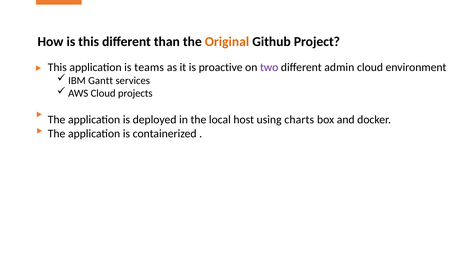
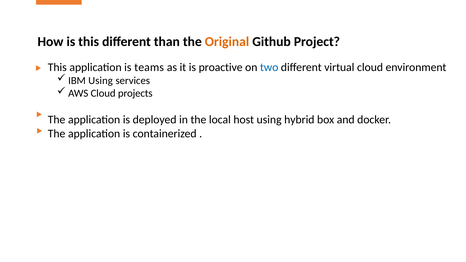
two colour: purple -> blue (269, 67)
admin: admin -> virtual (339, 67)
IBM Gantt: Gantt -> Using (101, 81)
charts: charts -> hybrid (299, 120)
